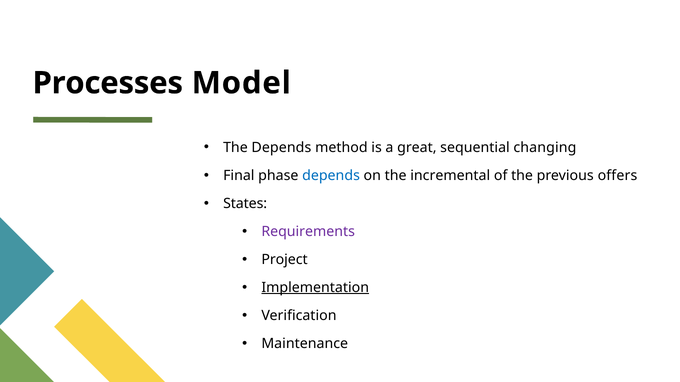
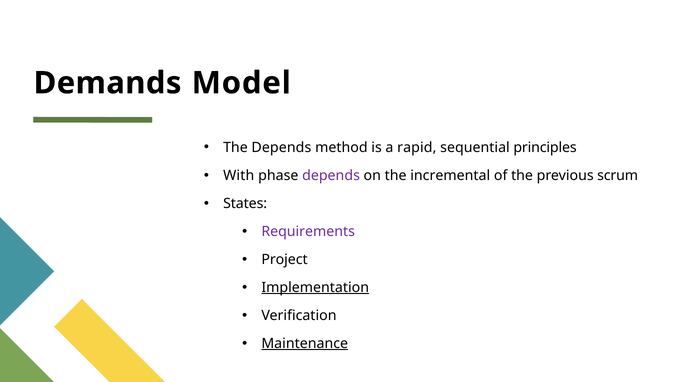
Processes: Processes -> Demands (108, 83)
great: great -> rapid (417, 148)
changing: changing -> principles (545, 148)
Final: Final -> With (239, 176)
depends colour: blue -> purple (331, 176)
offers: offers -> scrum (618, 176)
Maintenance underline: none -> present (305, 344)
